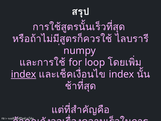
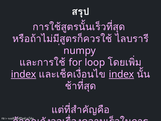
index underline: none -> present (121, 74)
